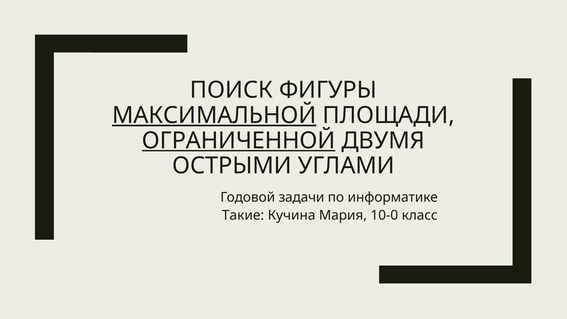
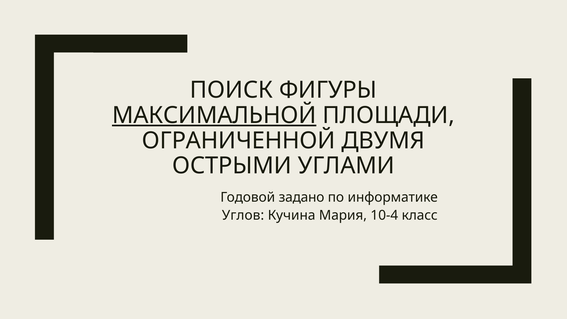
ОГРАНИЧЕННОЙ underline: present -> none (239, 141)
задачи: задачи -> задано (302, 197)
Такие: Такие -> Углов (243, 215)
10-0: 10-0 -> 10-4 (384, 215)
